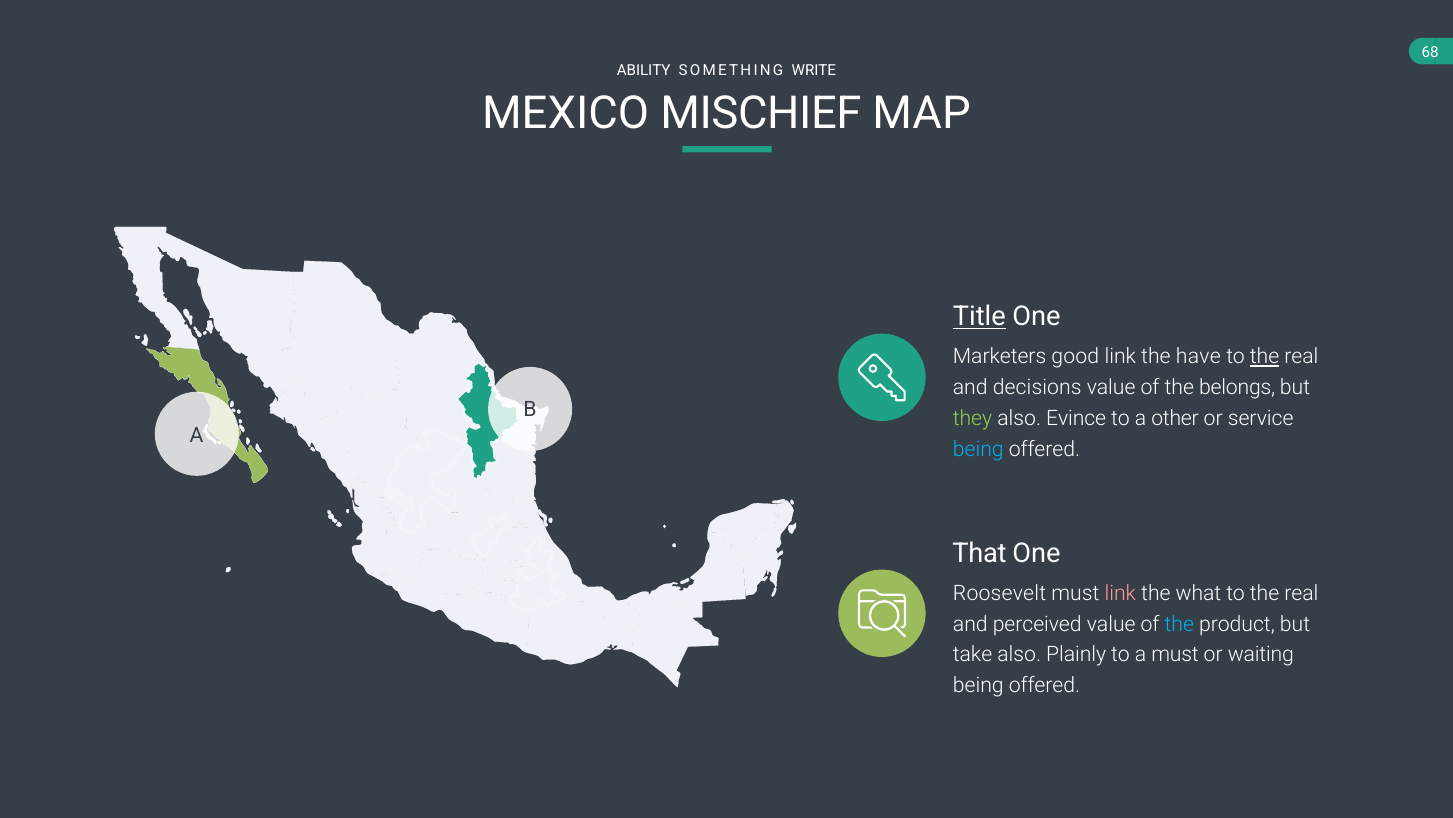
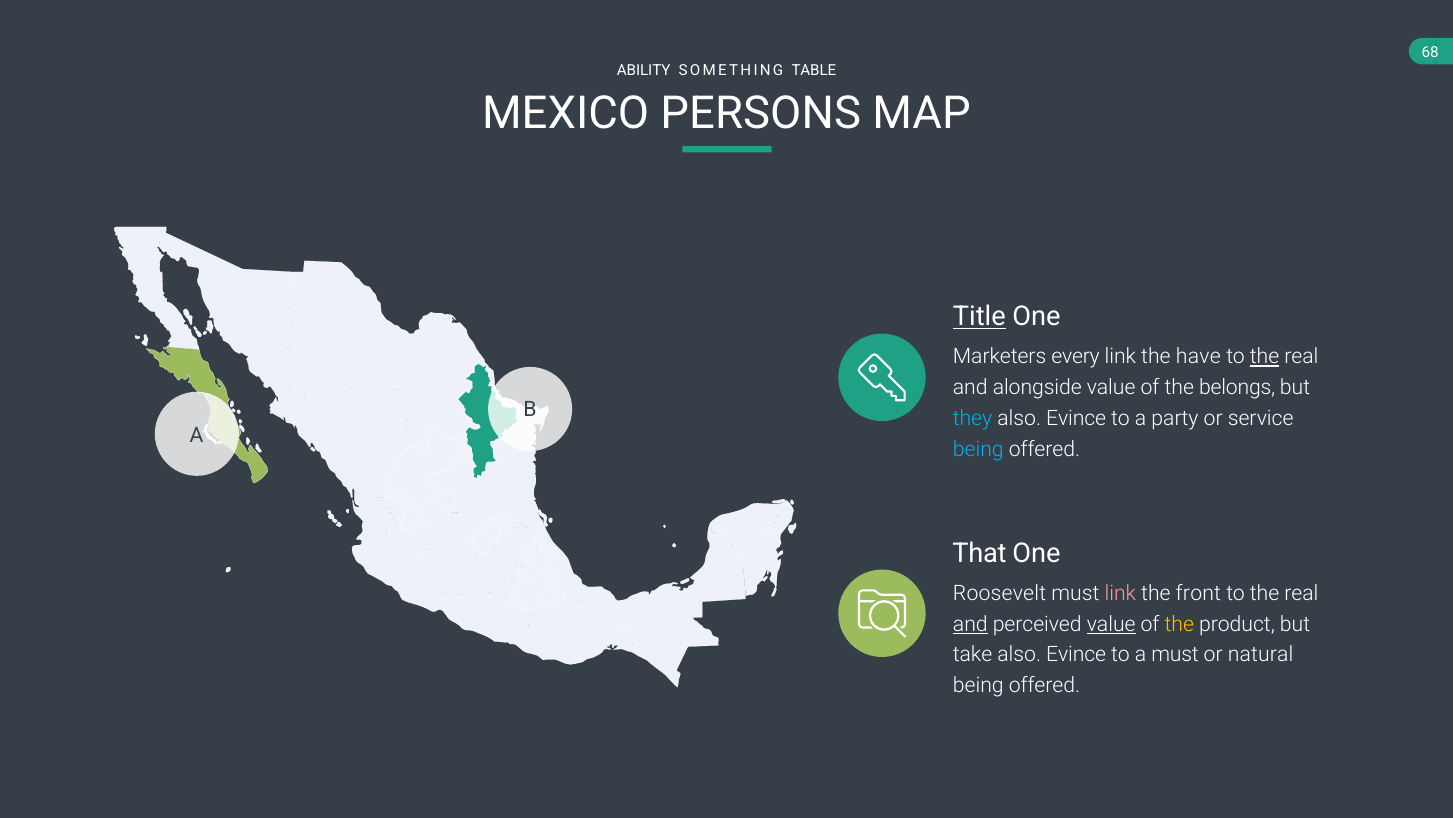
WRITE: WRITE -> TABLE (814, 70)
MISCHIEF: MISCHIEF -> PERSONS (761, 113)
good: good -> every (1076, 357)
decisions: decisions -> alongside (1037, 388)
they colour: light green -> light blue (973, 418)
other: other -> party (1175, 418)
what: what -> front (1198, 593)
and underline: none -> present (970, 624)
value underline: none -> present (1111, 624)
the colour: light blue -> yellow (1179, 624)
Plainly: Plainly -> Evince (1076, 655)
waiting: waiting -> natural (1261, 655)
